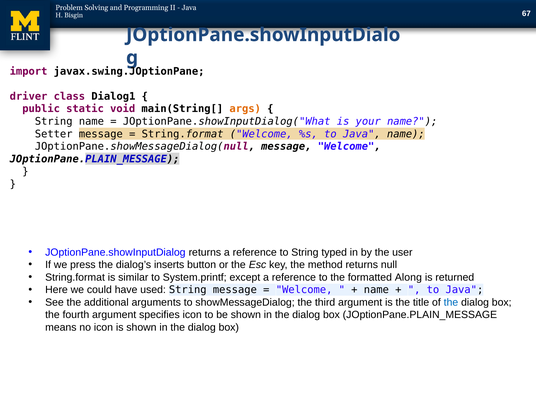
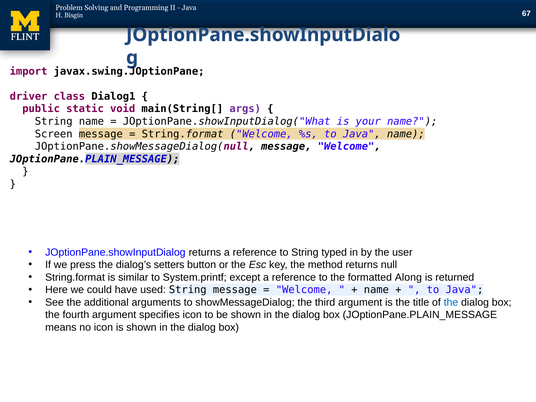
args colour: orange -> purple (245, 109)
Setter: Setter -> Screen (54, 134)
inserts: inserts -> setters (169, 265)
